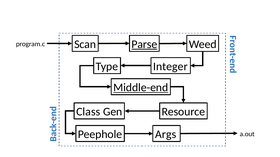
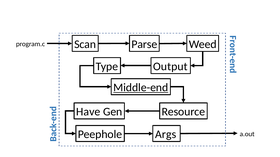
Parse underline: present -> none (144, 44)
Integer: Integer -> Output (170, 67)
Class: Class -> Have (88, 112)
